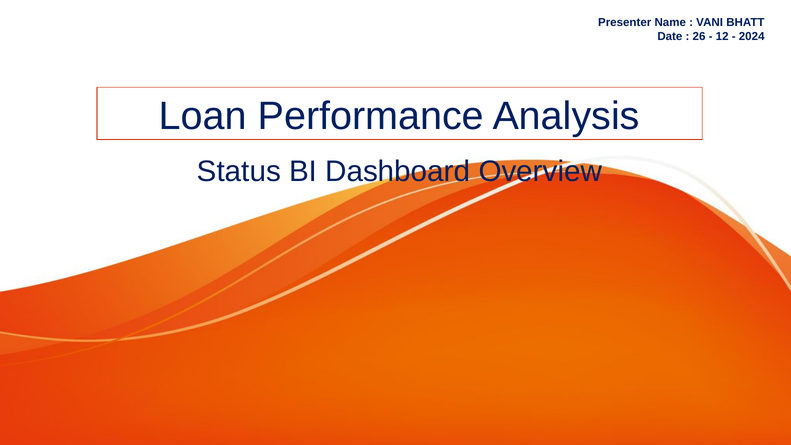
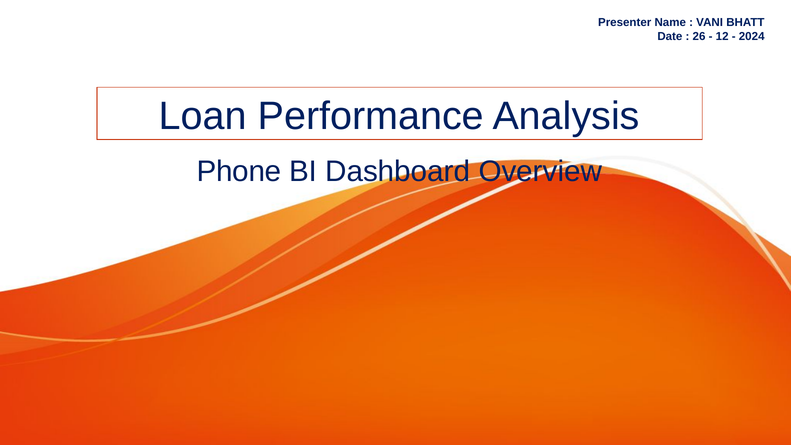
Status: Status -> Phone (239, 171)
